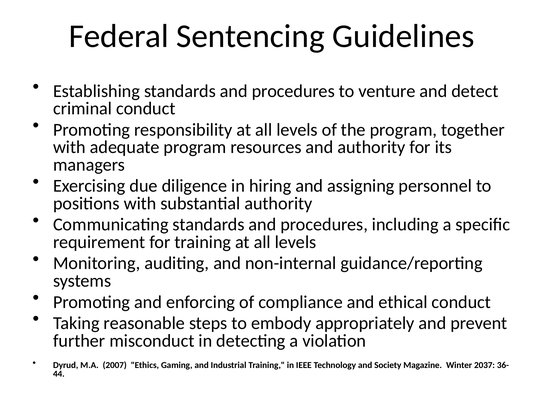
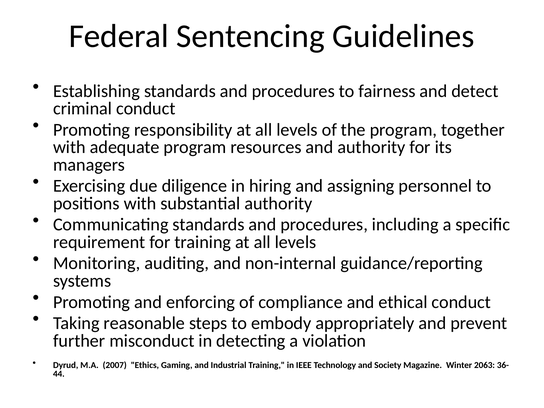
venture: venture -> fairness (387, 91)
2037: 2037 -> 2063 (485, 365)
